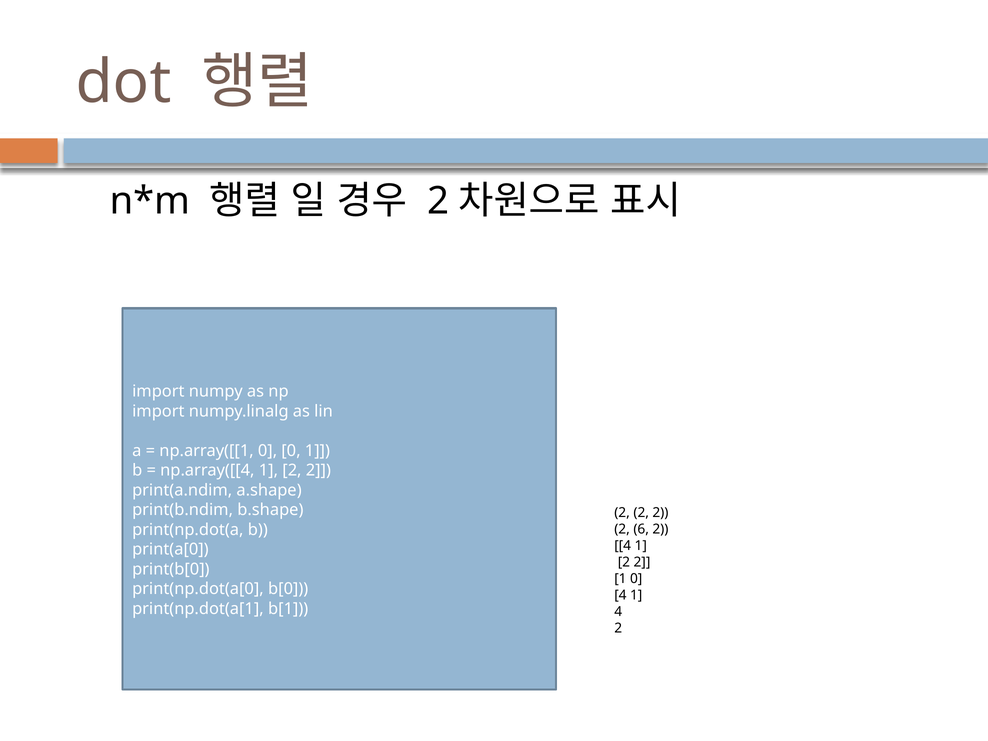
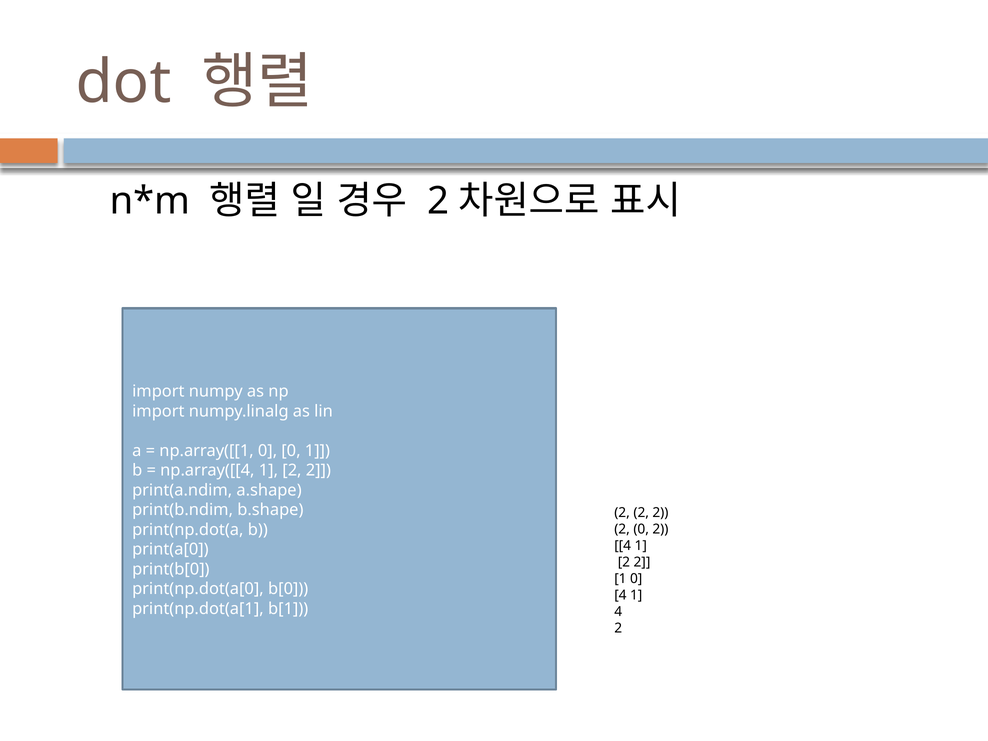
2 6: 6 -> 0 (641, 529)
